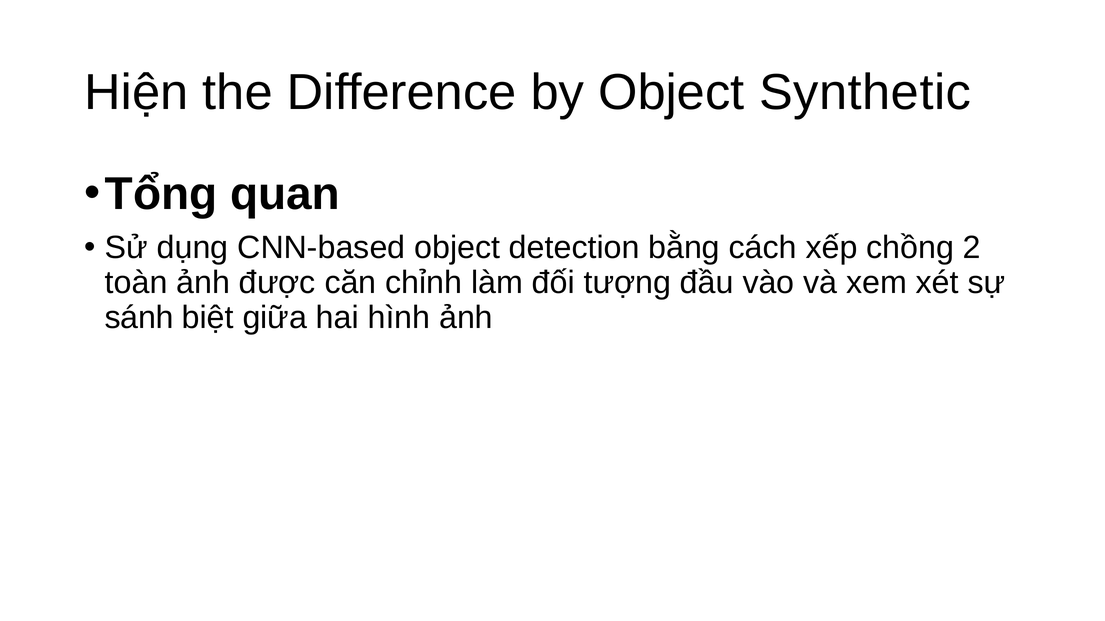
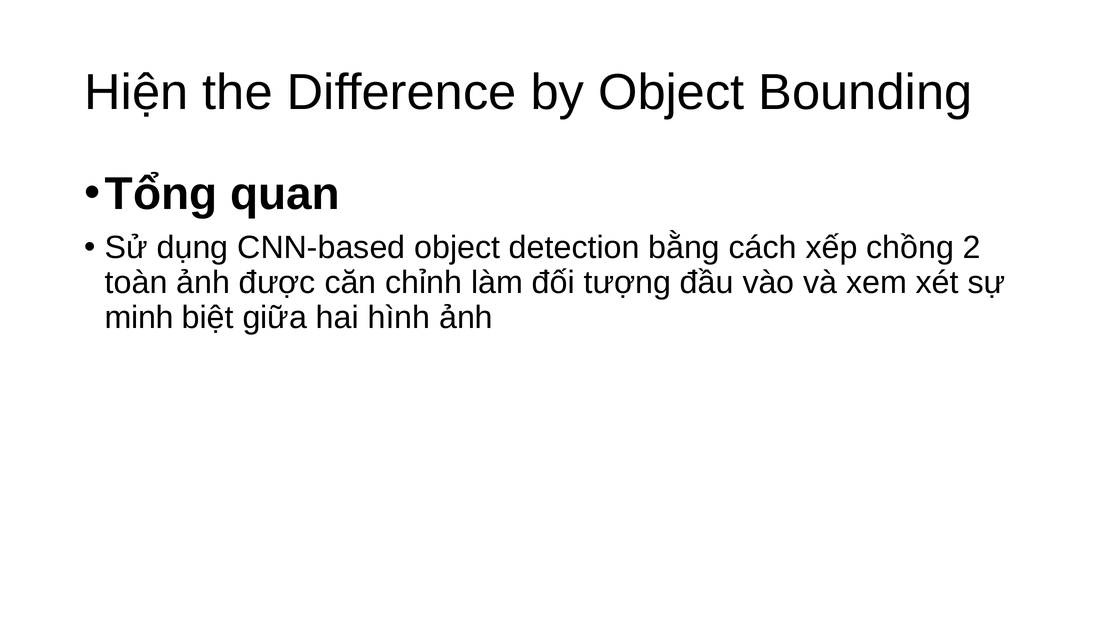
Synthetic: Synthetic -> Bounding (865, 93)
sánh: sánh -> minh (139, 318)
